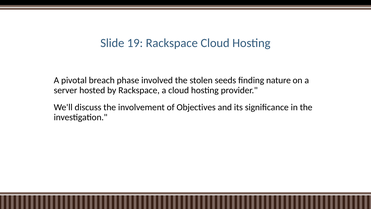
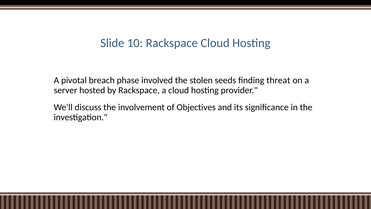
19: 19 -> 10 (135, 43)
nature: nature -> threat (278, 80)
